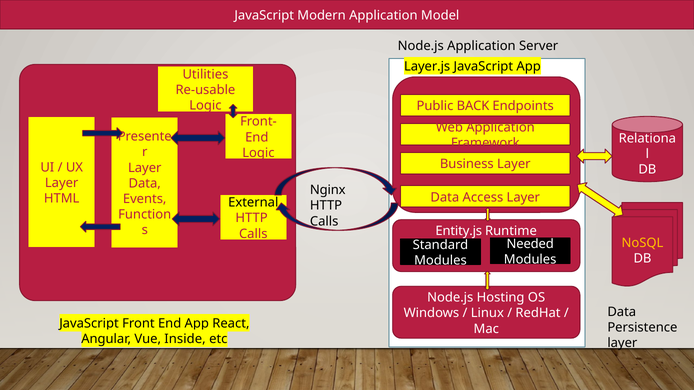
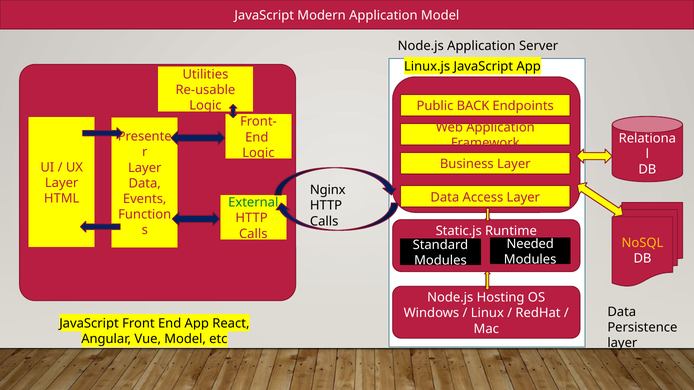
Layer.js: Layer.js -> Linux.js (427, 66)
External colour: black -> green (253, 203)
Entity.js: Entity.js -> Static.js (459, 231)
Vue Inside: Inside -> Model (185, 339)
